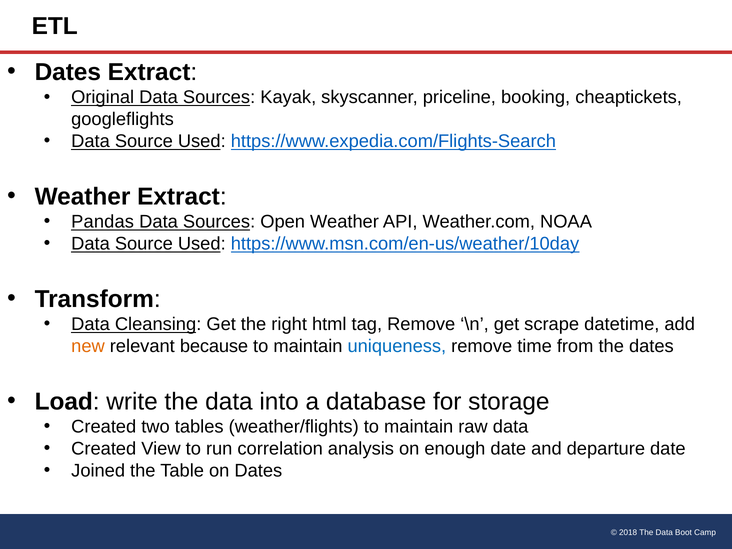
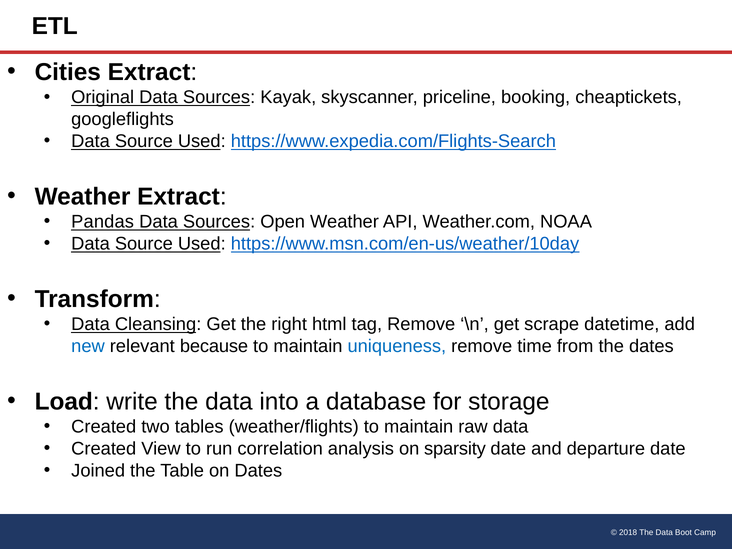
Dates: Dates -> Cities (68, 72)
new colour: orange -> blue (88, 346)
enough: enough -> sparsity (455, 449)
